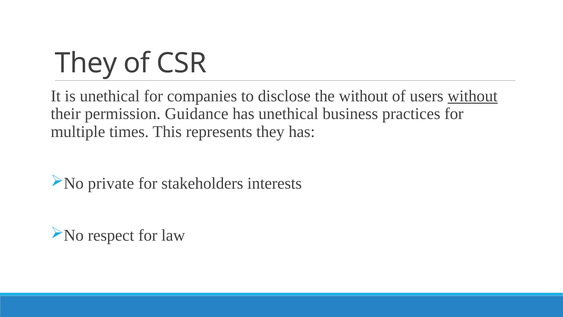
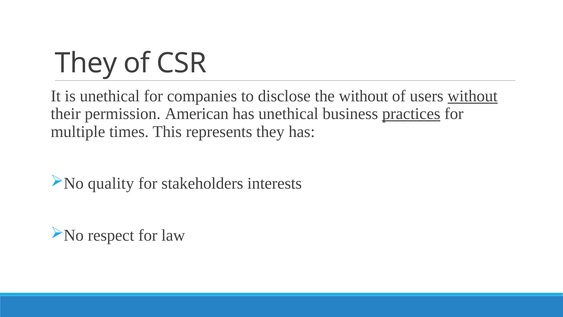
Guidance: Guidance -> American (197, 114)
practices underline: none -> present (411, 114)
private: private -> quality (111, 183)
